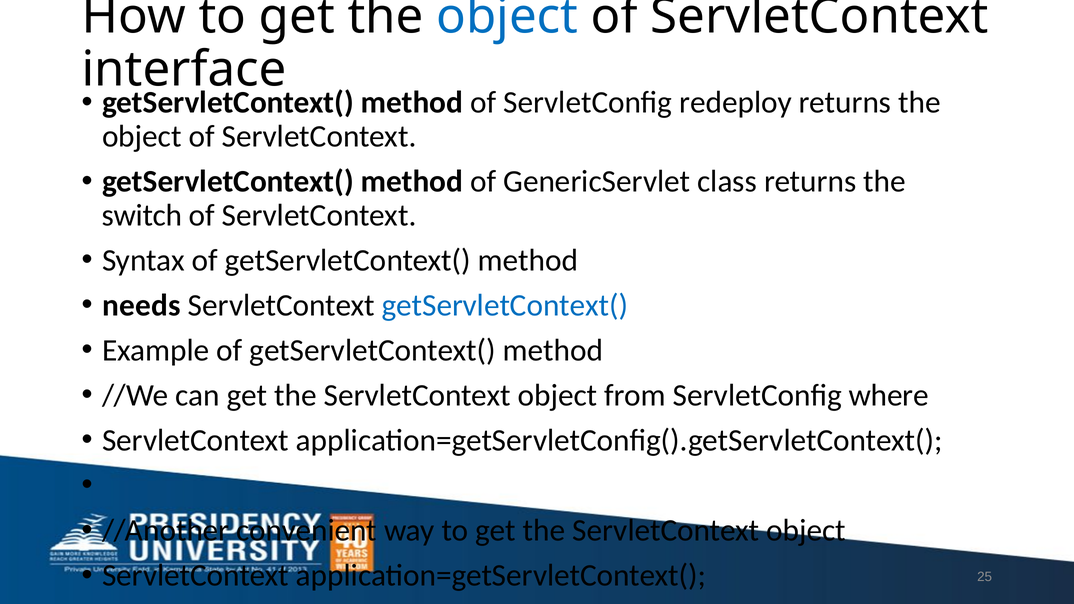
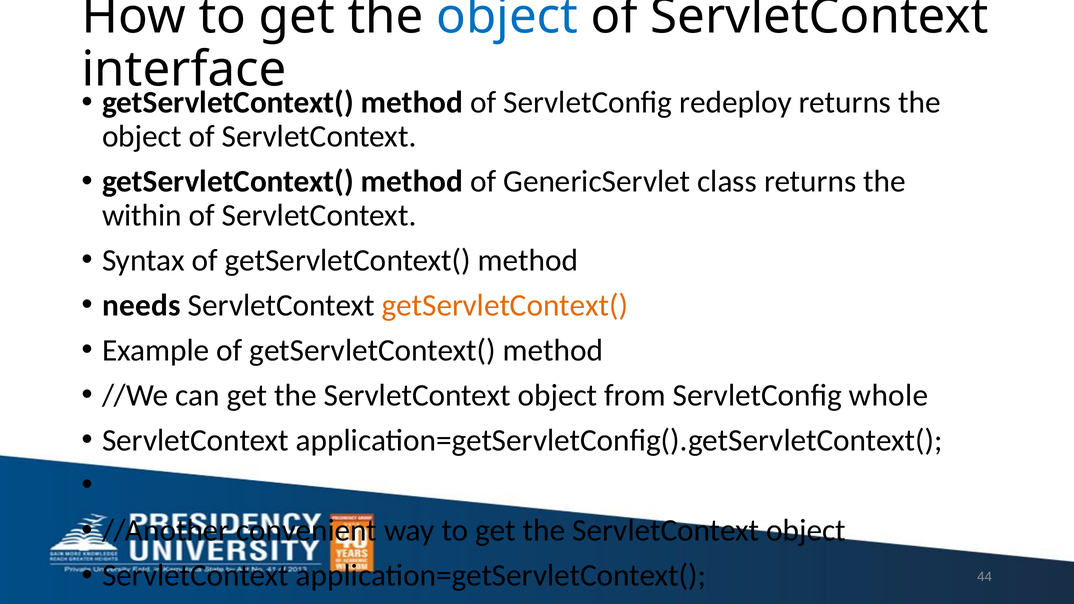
switch: switch -> within (142, 215)
getServletContext( colour: blue -> orange (505, 305)
where: where -> whole (888, 395)
25: 25 -> 44 (985, 577)
